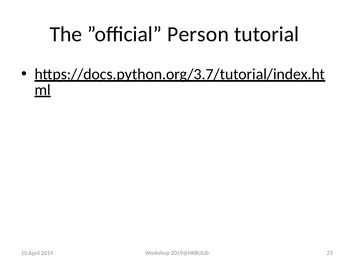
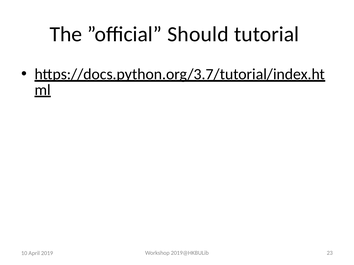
Person: Person -> Should (198, 34)
